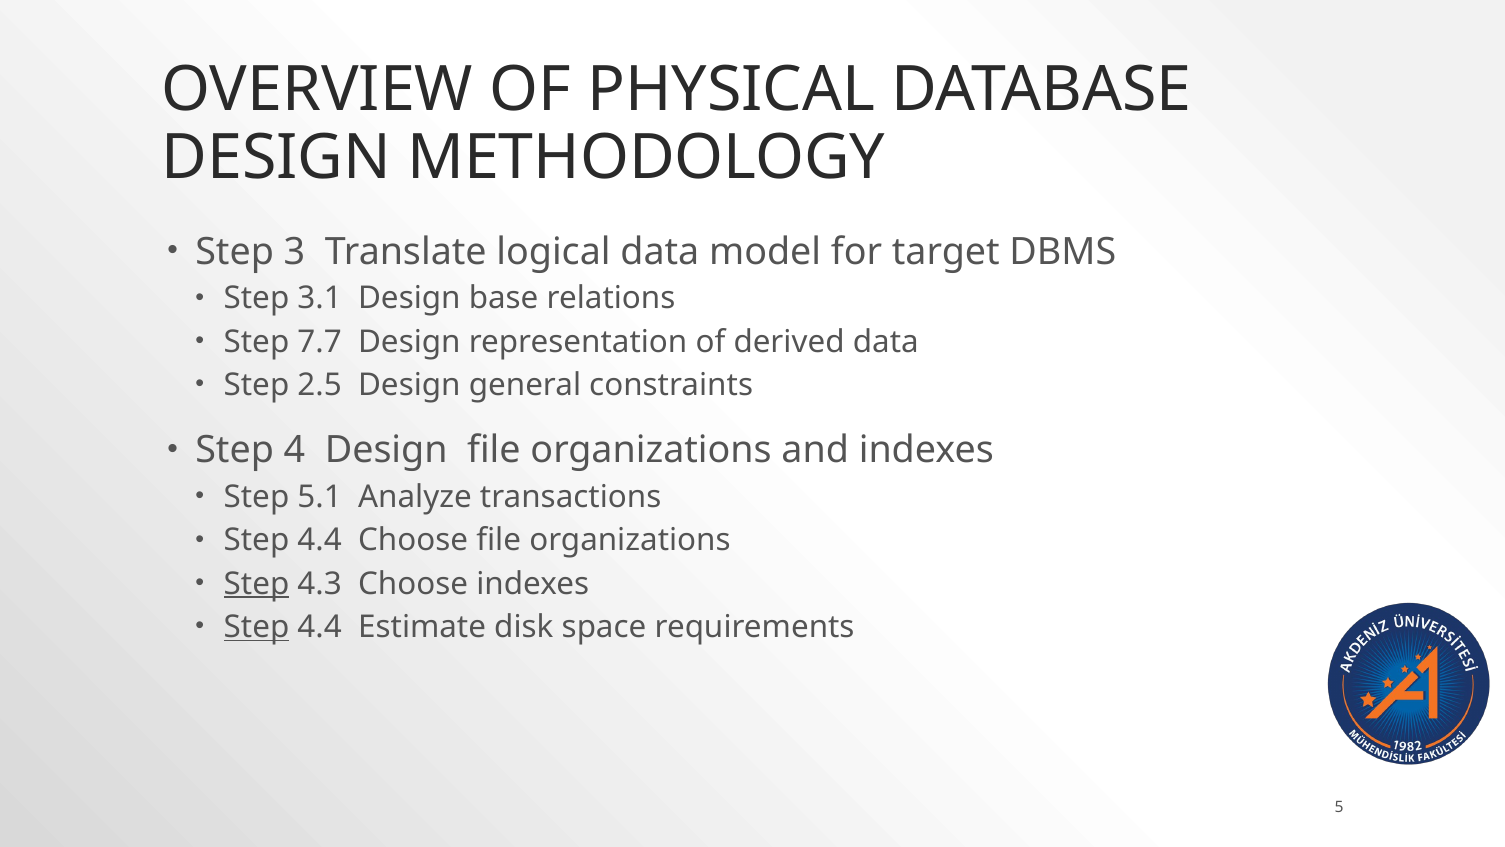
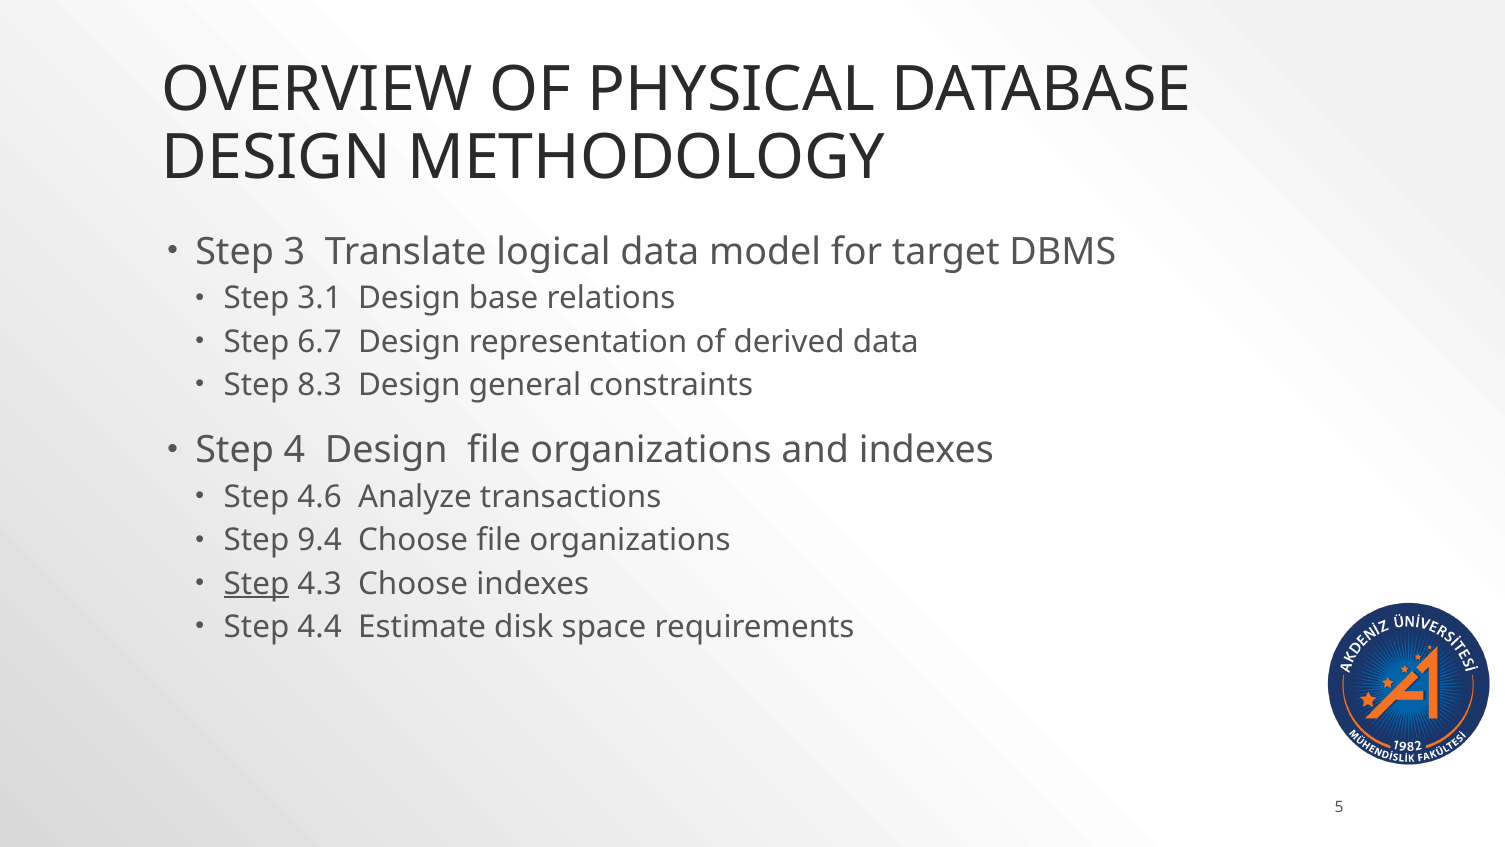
7.7: 7.7 -> 6.7 (320, 342)
2.5: 2.5 -> 8.3 (320, 385)
5.1: 5.1 -> 4.6 (320, 497)
4.4: 4.4 -> 9.4 (320, 540)
Step underline: present -> none (257, 627)
